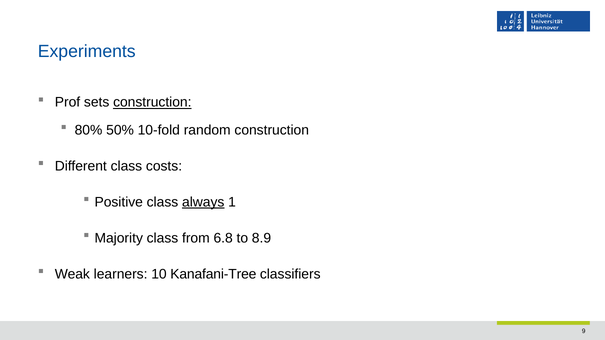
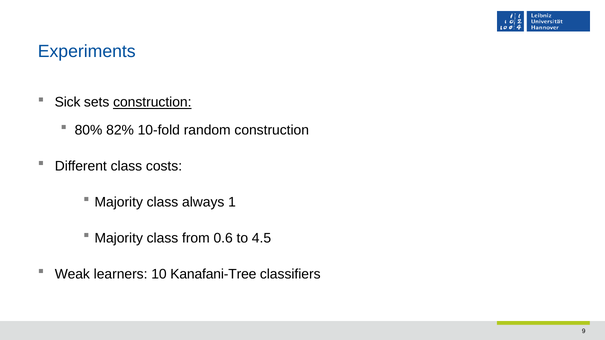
Prof: Prof -> Sick (68, 103)
50%: 50% -> 82% (120, 130)
Positive: Positive -> Majority (119, 202)
always underline: present -> none (203, 202)
6.8: 6.8 -> 0.6 (223, 238)
8.9: 8.9 -> 4.5 (261, 238)
